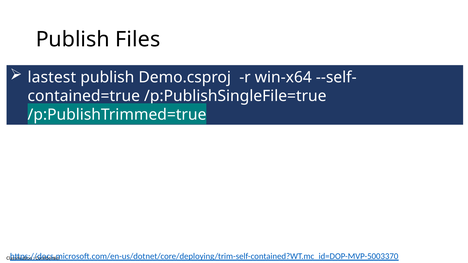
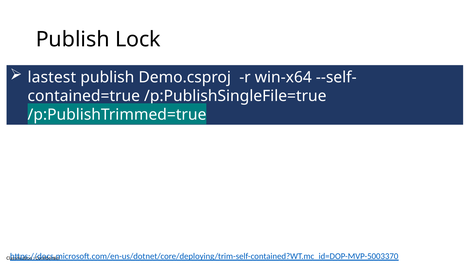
Files: Files -> Lock (138, 39)
